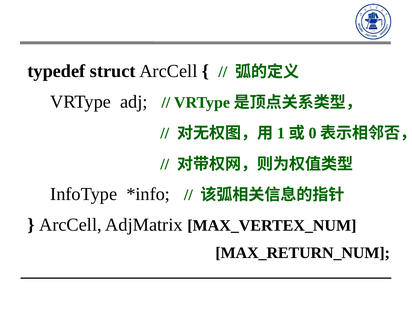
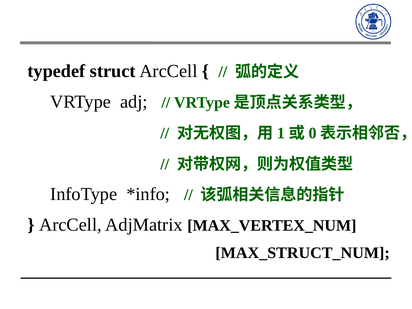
MAX_RETURN_NUM: MAX_RETURN_NUM -> MAX_STRUCT_NUM (303, 253)
